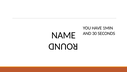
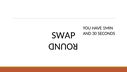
NAME: NAME -> SWAP (63, 35)
